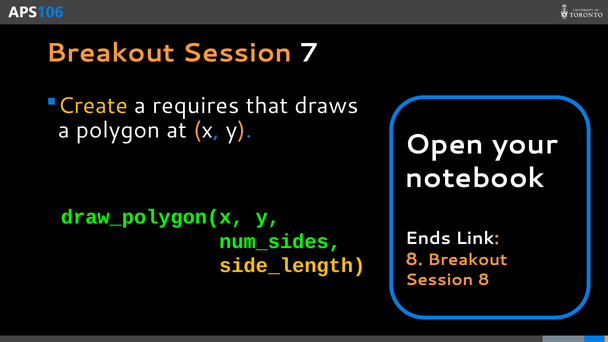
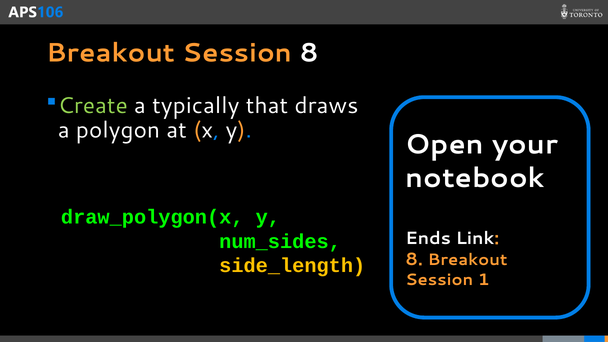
Session 7: 7 -> 8 (309, 53)
Create colour: yellow -> light green (93, 105)
requires: requires -> typically (196, 105)
Session 8: 8 -> 1 (484, 280)
